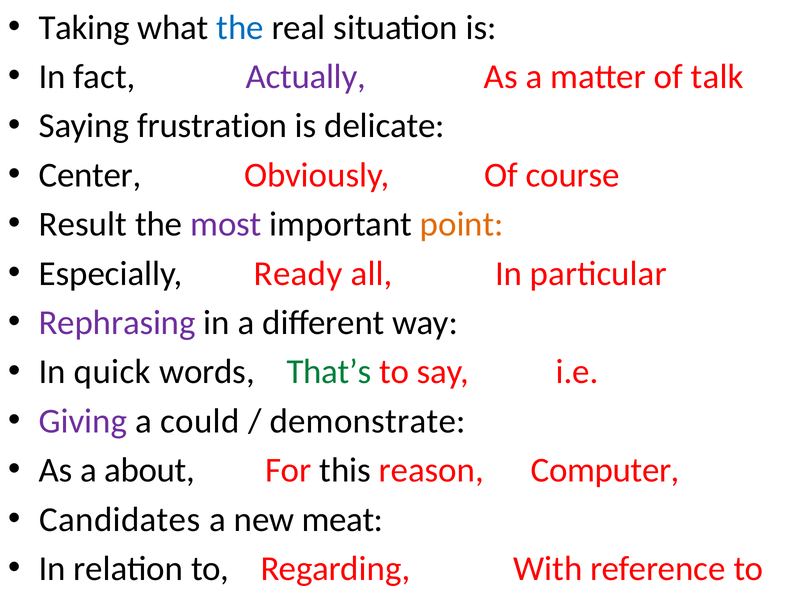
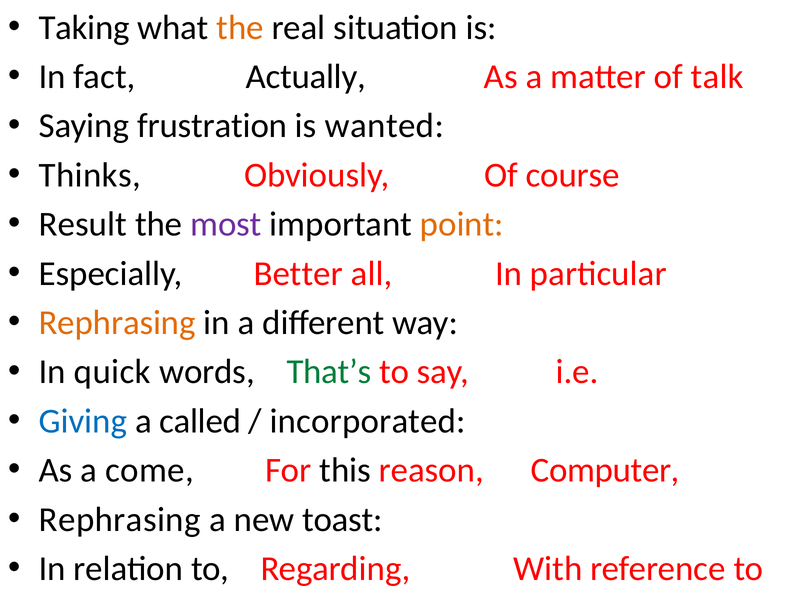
the colour: blue -> orange (240, 27)
Actually colour: purple -> black (306, 77)
delicate: delicate -> wanted (384, 126)
Center: Center -> Thinks (90, 175)
Ready: Ready -> Better (298, 273)
Rephrasing colour: purple -> orange (117, 323)
Giving colour: purple -> blue (83, 421)
could: could -> called (200, 421)
demonstrate: demonstrate -> incorporated (368, 421)
about: about -> come (149, 470)
Candidates: Candidates -> Rephrasing (120, 519)
meat: meat -> toast (342, 519)
